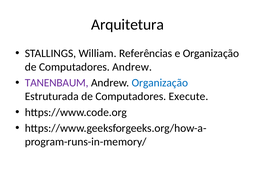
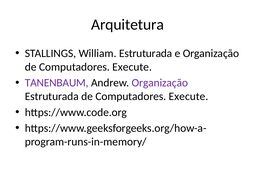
William Referências: Referências -> Estruturada (146, 53)
Andrew: Andrew -> Execute (132, 67)
Organização colour: blue -> purple (160, 83)
